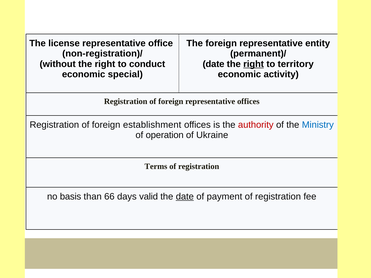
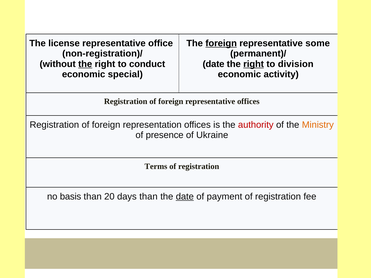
foreign underline: none -> present (221, 43)
entity: entity -> some (318, 43)
the underline: none -> present (85, 64)
territory: territory -> division (296, 64)
establishment: establishment -> representation (152, 125)
Ministry colour: blue -> orange (318, 125)
operation: operation -> presence (165, 135)
66: 66 -> 20 (109, 197)
days valid: valid -> than (148, 197)
